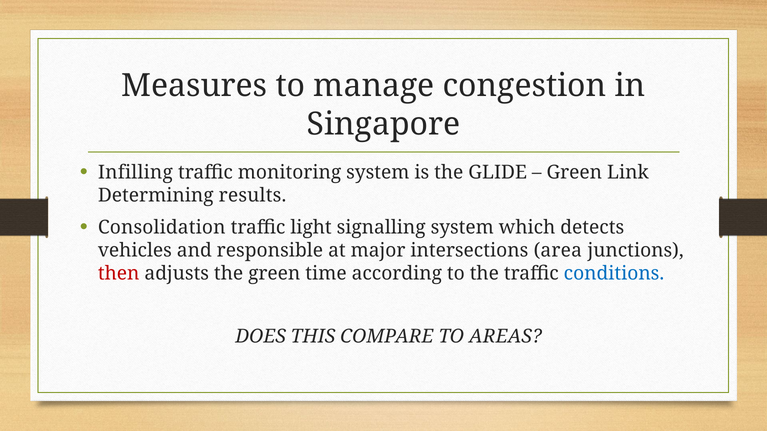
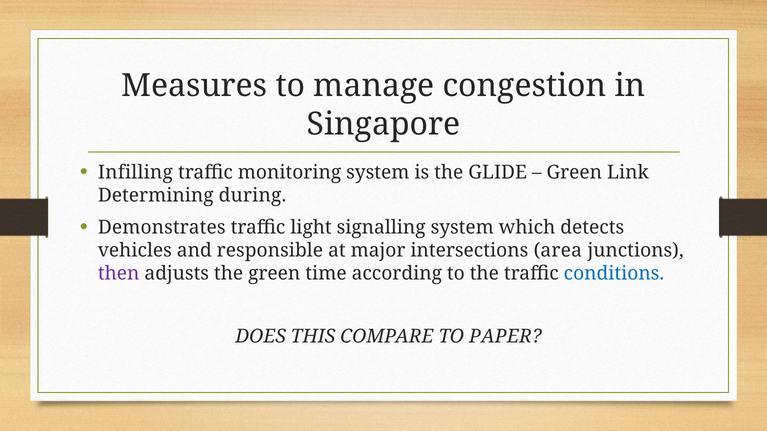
results: results -> during (253, 196)
Consolidation: Consolidation -> Demonstrates (162, 227)
then colour: red -> purple (119, 274)
AREAS: AREAS -> PAPER (505, 337)
